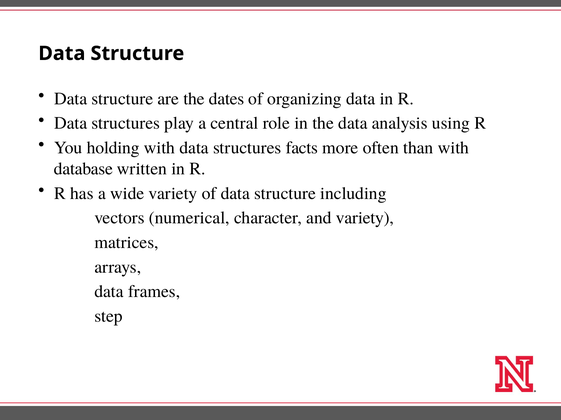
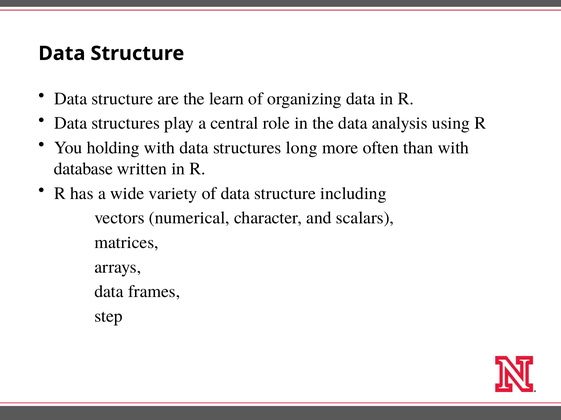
dates: dates -> learn (227, 99)
facts: facts -> long (302, 148)
and variety: variety -> scalars (365, 218)
